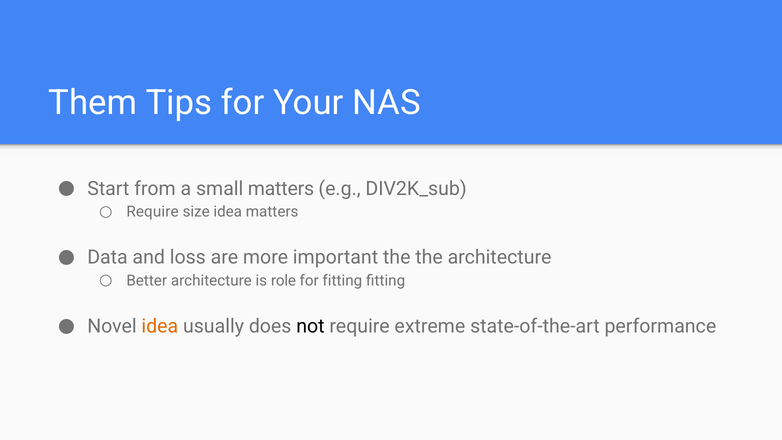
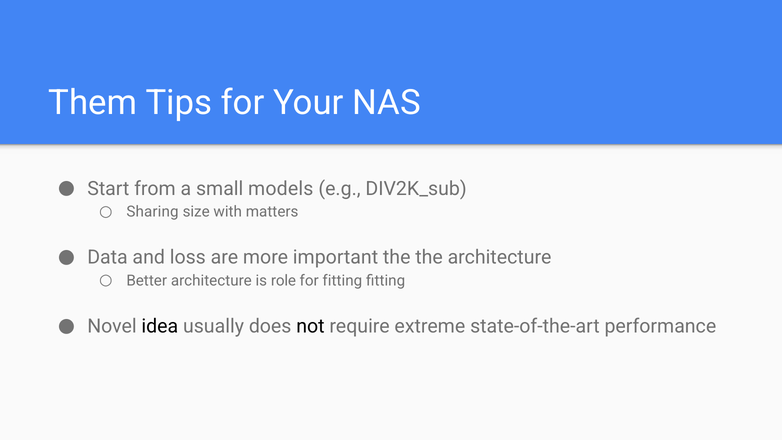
small matters: matters -> models (281, 189)
Require: Require -> Sharing (153, 212)
size idea: idea -> with (228, 212)
idea colour: orange -> black (160, 326)
